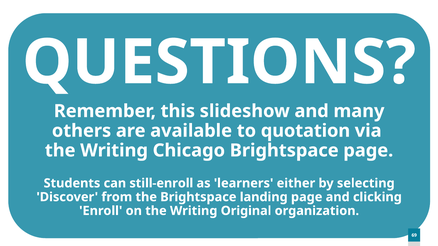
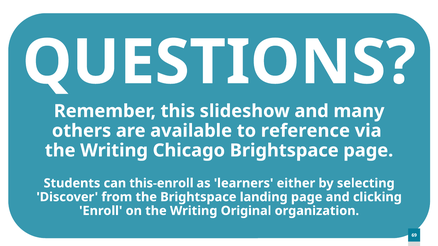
quotation: quotation -> reference (305, 131)
still-enroll: still-enroll -> this-enroll (161, 183)
